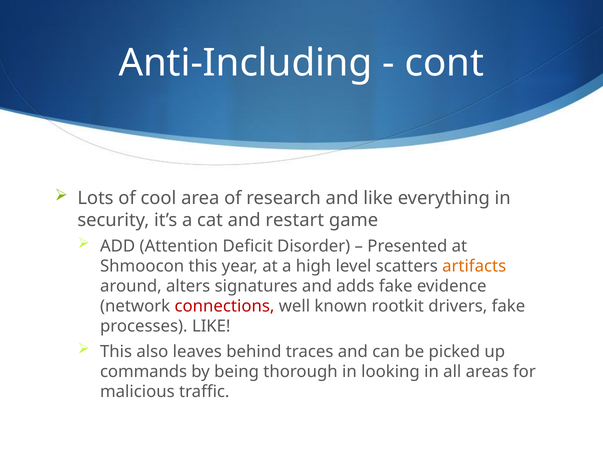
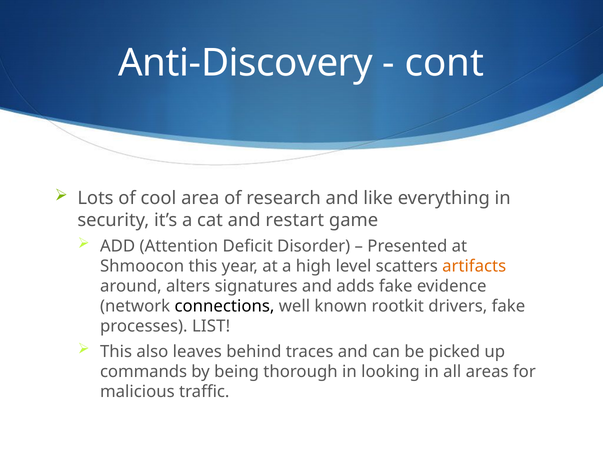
Anti-Including: Anti-Including -> Anti-Discovery (246, 63)
connections colour: red -> black (224, 306)
processes LIKE: LIKE -> LIST (211, 327)
